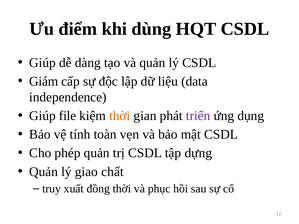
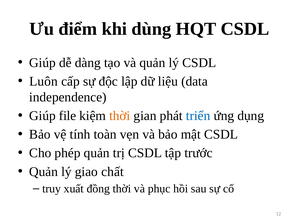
Giám: Giám -> Luôn (43, 81)
triển colour: purple -> blue (198, 116)
dựng: dựng -> trước (198, 153)
